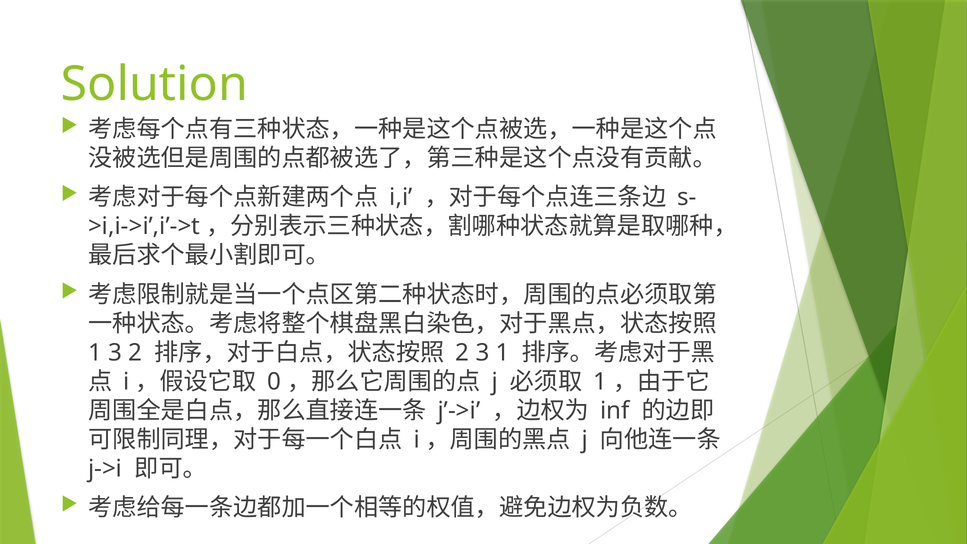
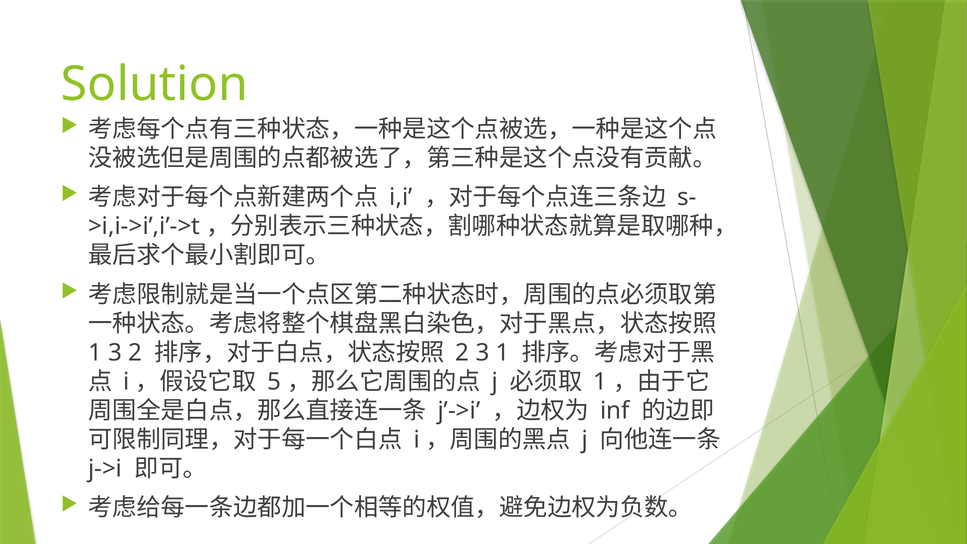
0: 0 -> 5 (274, 382)
